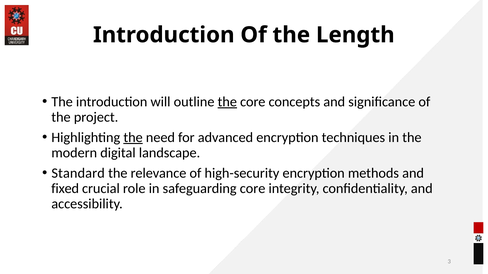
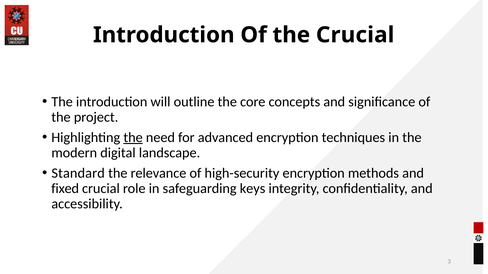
the Length: Length -> Crucial (355, 35)
the underline: present -> none (227, 102)
safeguarding core: core -> keys (253, 189)
